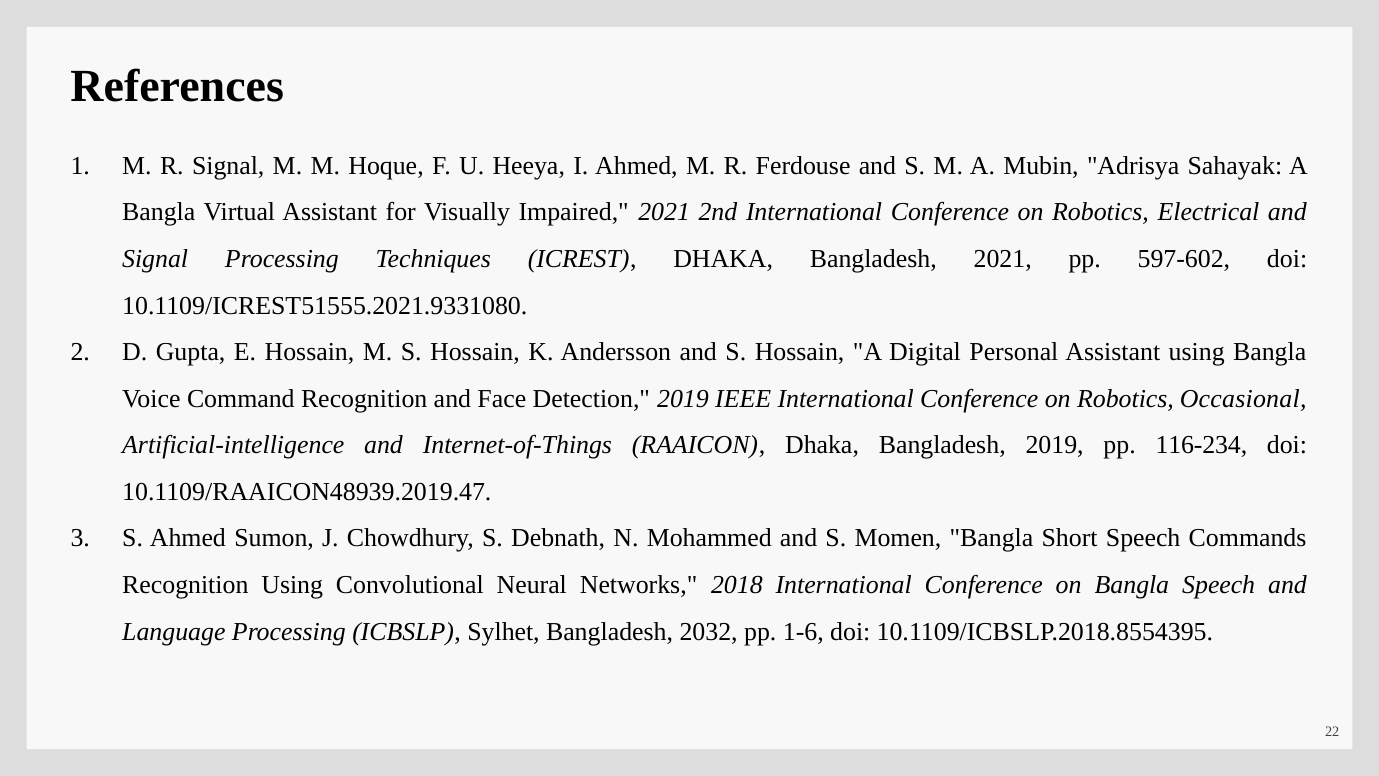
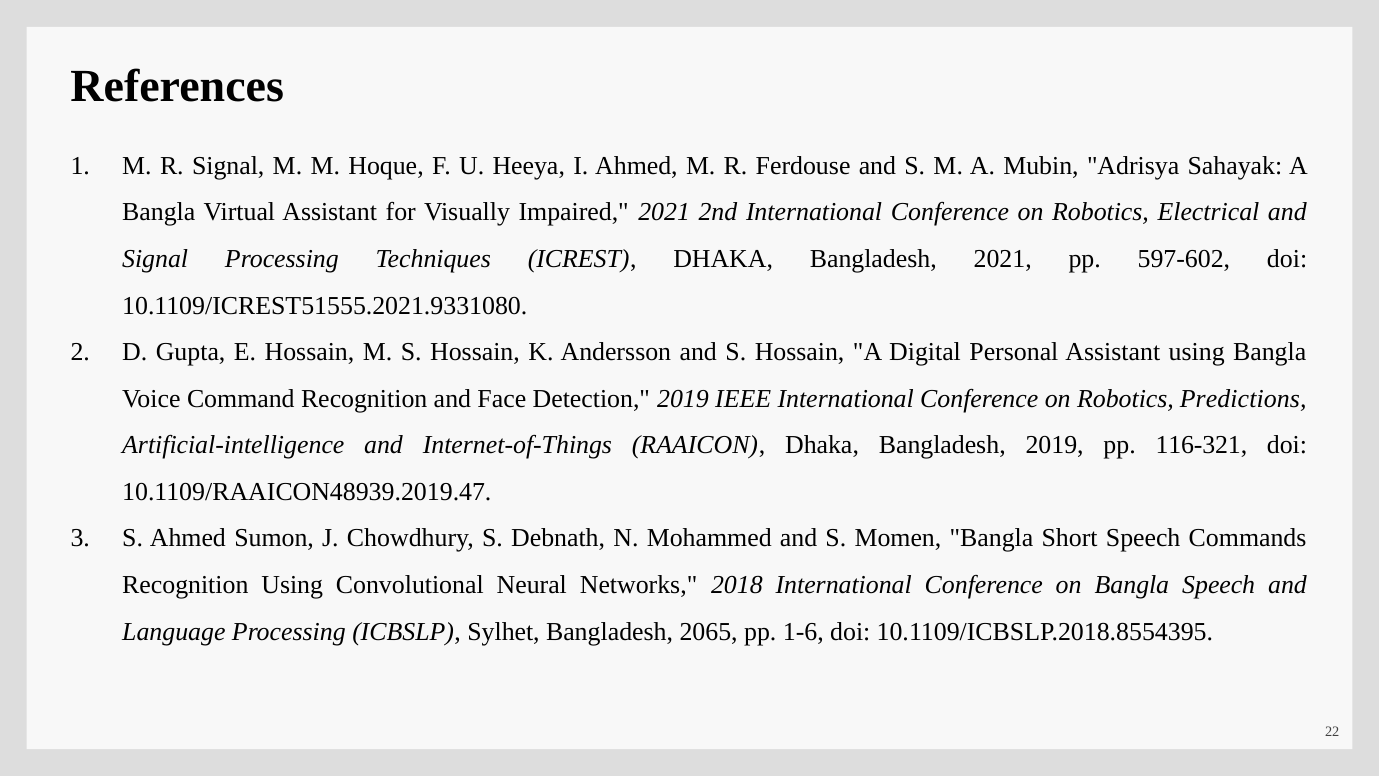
Occasional: Occasional -> Predictions (1243, 399)
116-234: 116-234 -> 116-321 (1201, 445)
2032: 2032 -> 2065 (709, 631)
